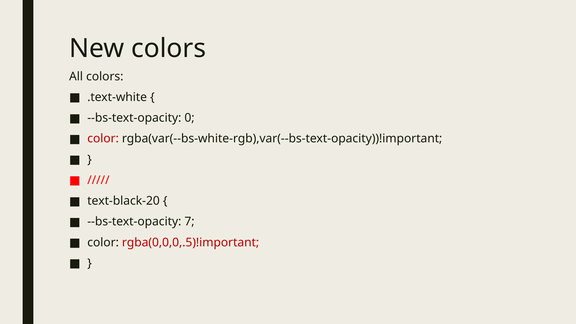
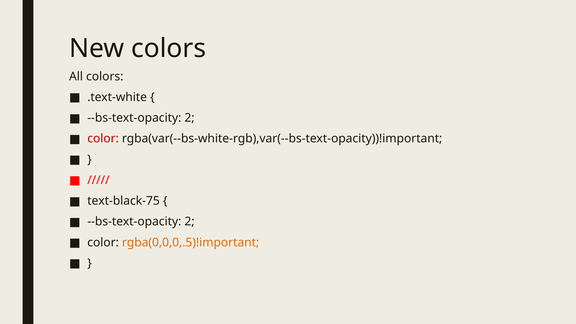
0: 0 -> 2 (190, 118)
text-black-20: text-black-20 -> text-black-75 (124, 201)
7: 7 -> 2 (190, 222)
rgba(0,0,0,.5)!important colour: red -> orange (191, 242)
